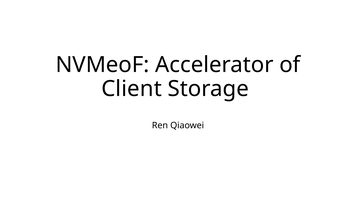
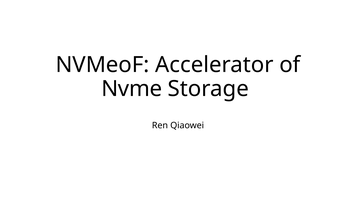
Client: Client -> Nvme (132, 89)
